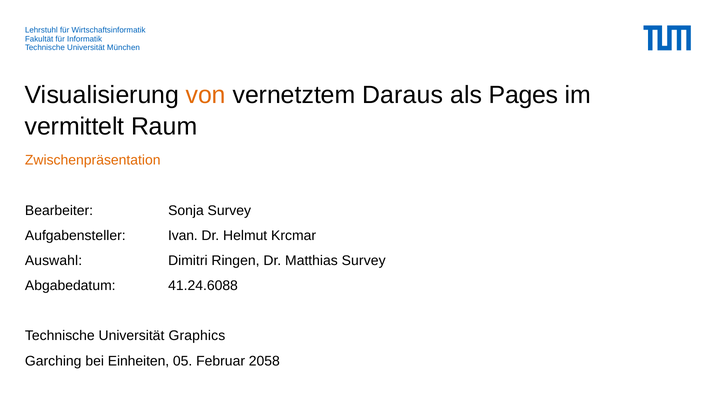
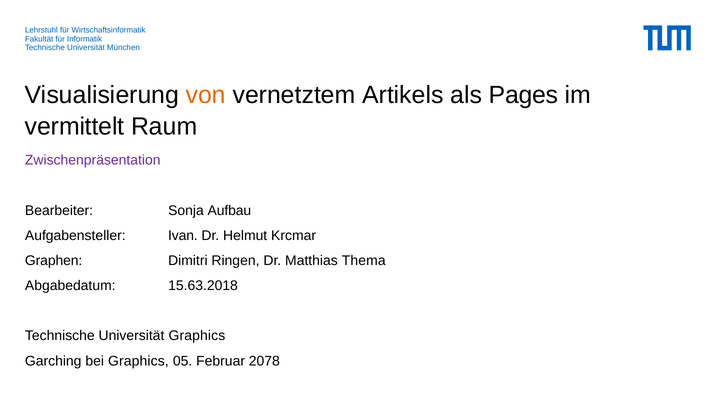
Daraus: Daraus -> Artikels (403, 95)
Zwischenpräsentation colour: orange -> purple (93, 160)
Sonja Survey: Survey -> Aufbau (229, 210)
Auswahl: Auswahl -> Graphen (54, 261)
Matthias Survey: Survey -> Thema (364, 261)
41.24.6088: 41.24.6088 -> 15.63.2018 (203, 286)
bei Einheiten: Einheiten -> Graphics (138, 361)
2058: 2058 -> 2078 (264, 361)
